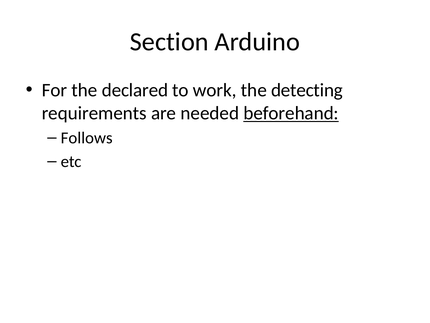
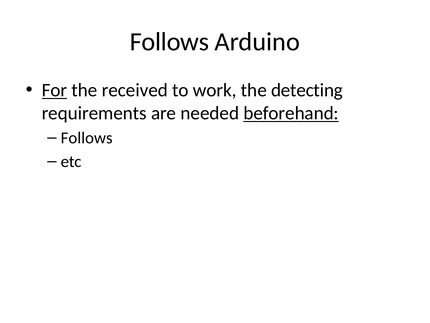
Section: Section -> Follows (169, 42)
For underline: none -> present (55, 90)
declared: declared -> received (135, 90)
